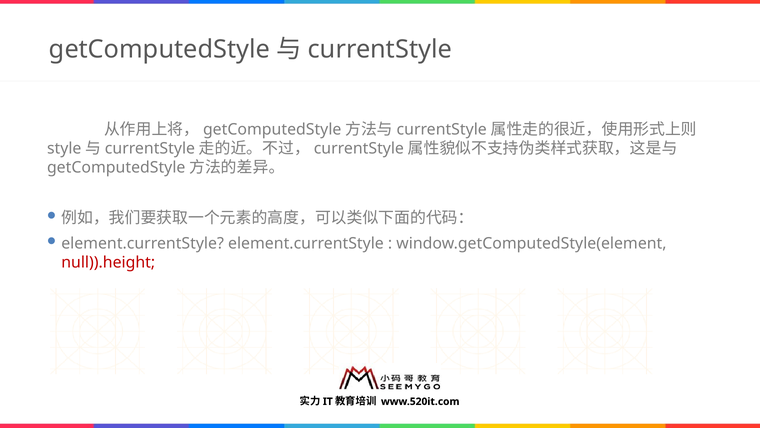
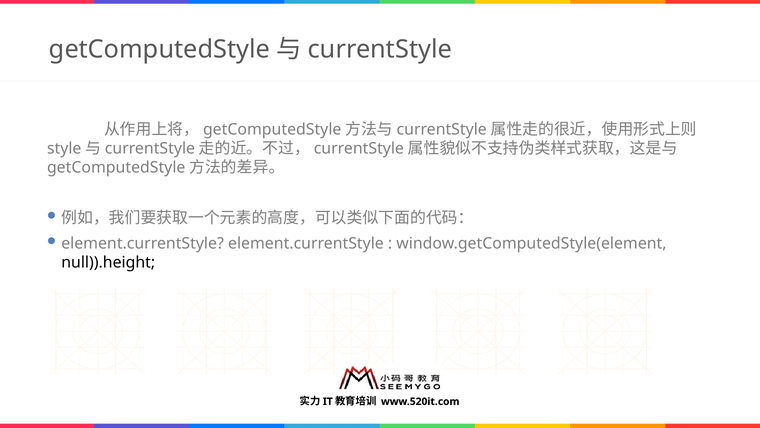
null)).height colour: red -> black (108, 262)
